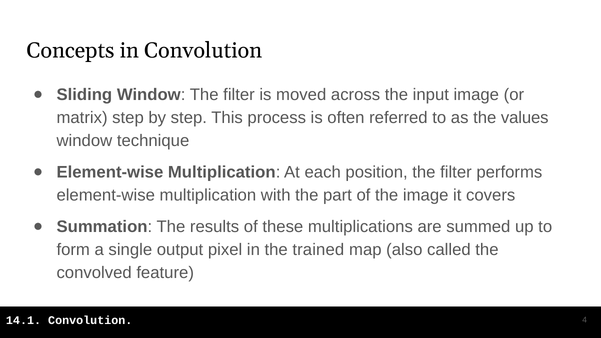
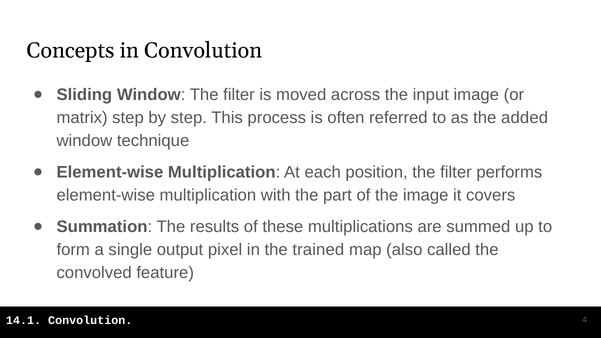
values: values -> added (525, 118)
